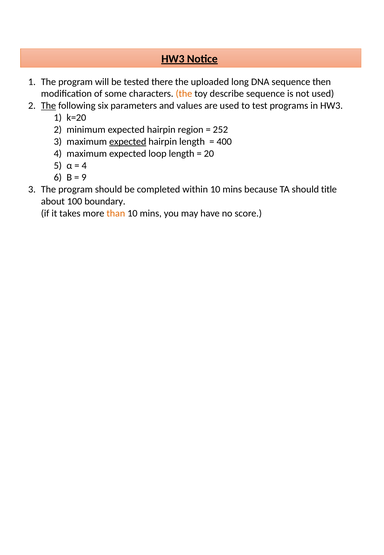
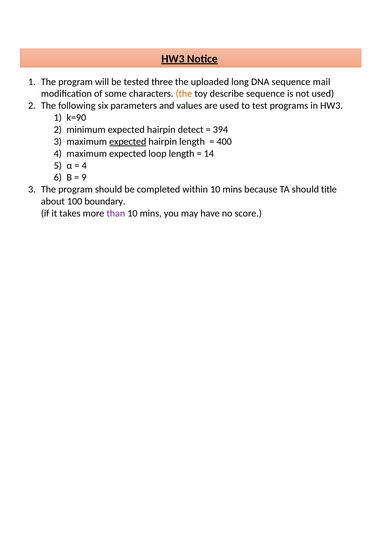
there: there -> three (162, 82)
then: then -> mail (322, 82)
The underline: present -> none (48, 106)
k=20: k=20 -> k=90 (76, 118)
region: region -> detect (191, 130)
252: 252 -> 394 (220, 130)
20: 20 -> 14 (209, 153)
than colour: orange -> purple (116, 213)
